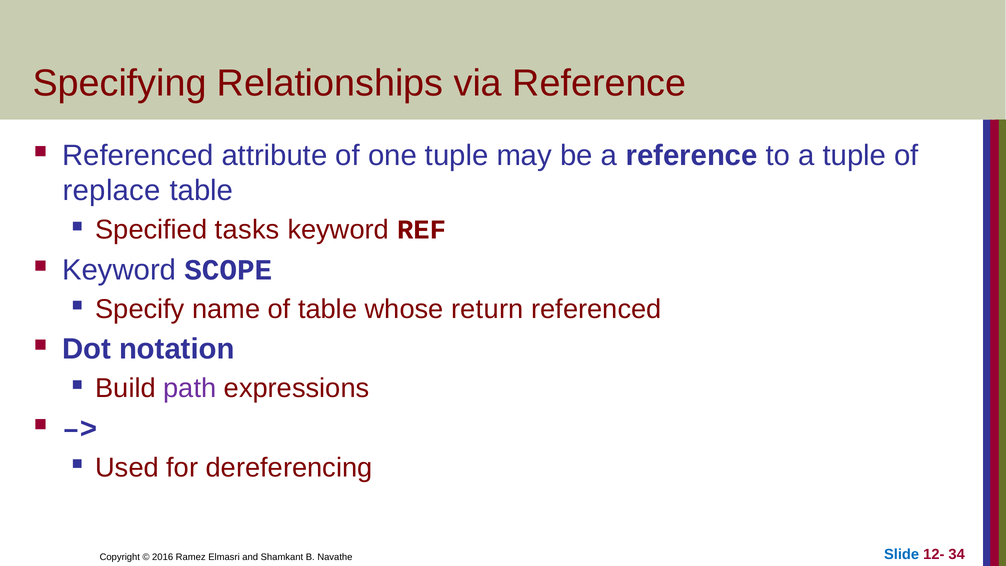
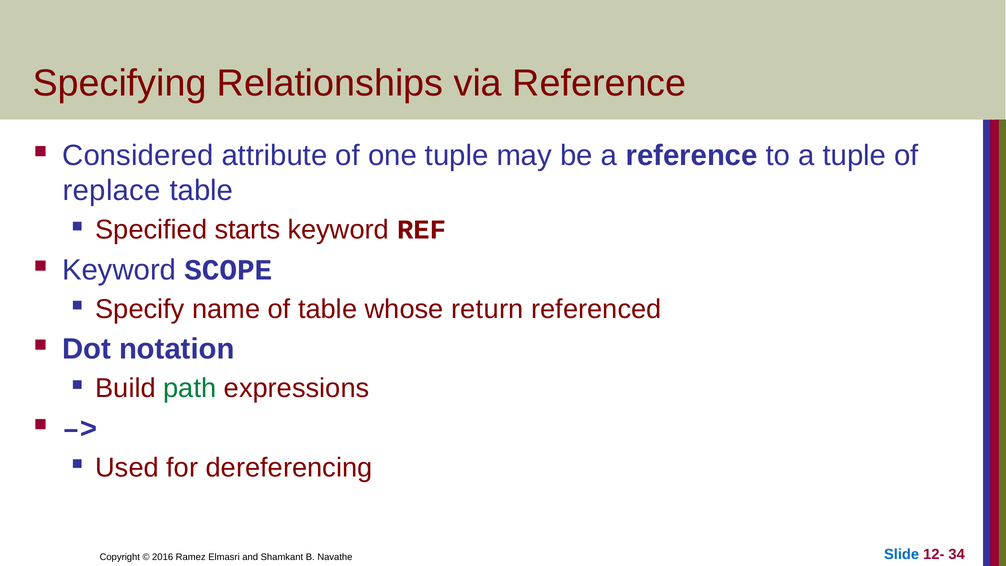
Referenced: Referenced -> Considered (138, 155)
tasks: tasks -> starts (247, 230)
path colour: purple -> green (190, 388)
